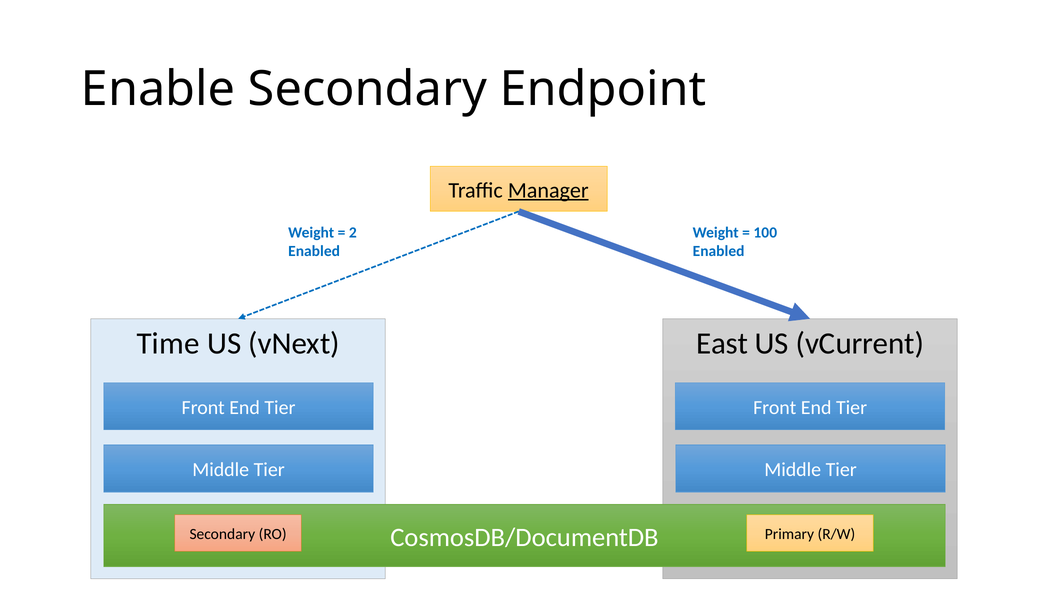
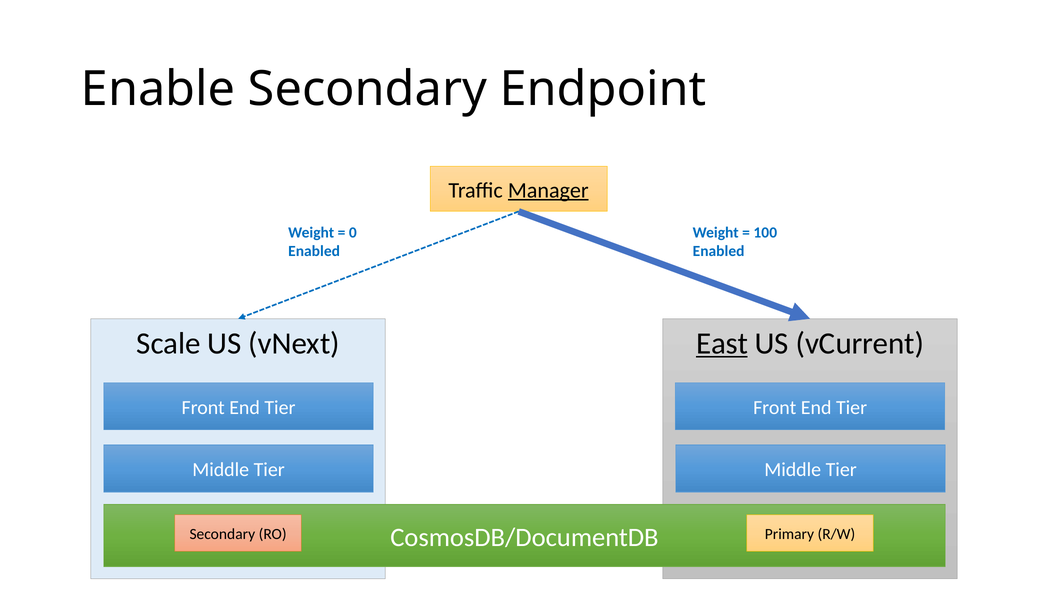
2: 2 -> 0 (353, 233)
Time: Time -> Scale (168, 344)
East underline: none -> present (722, 344)
